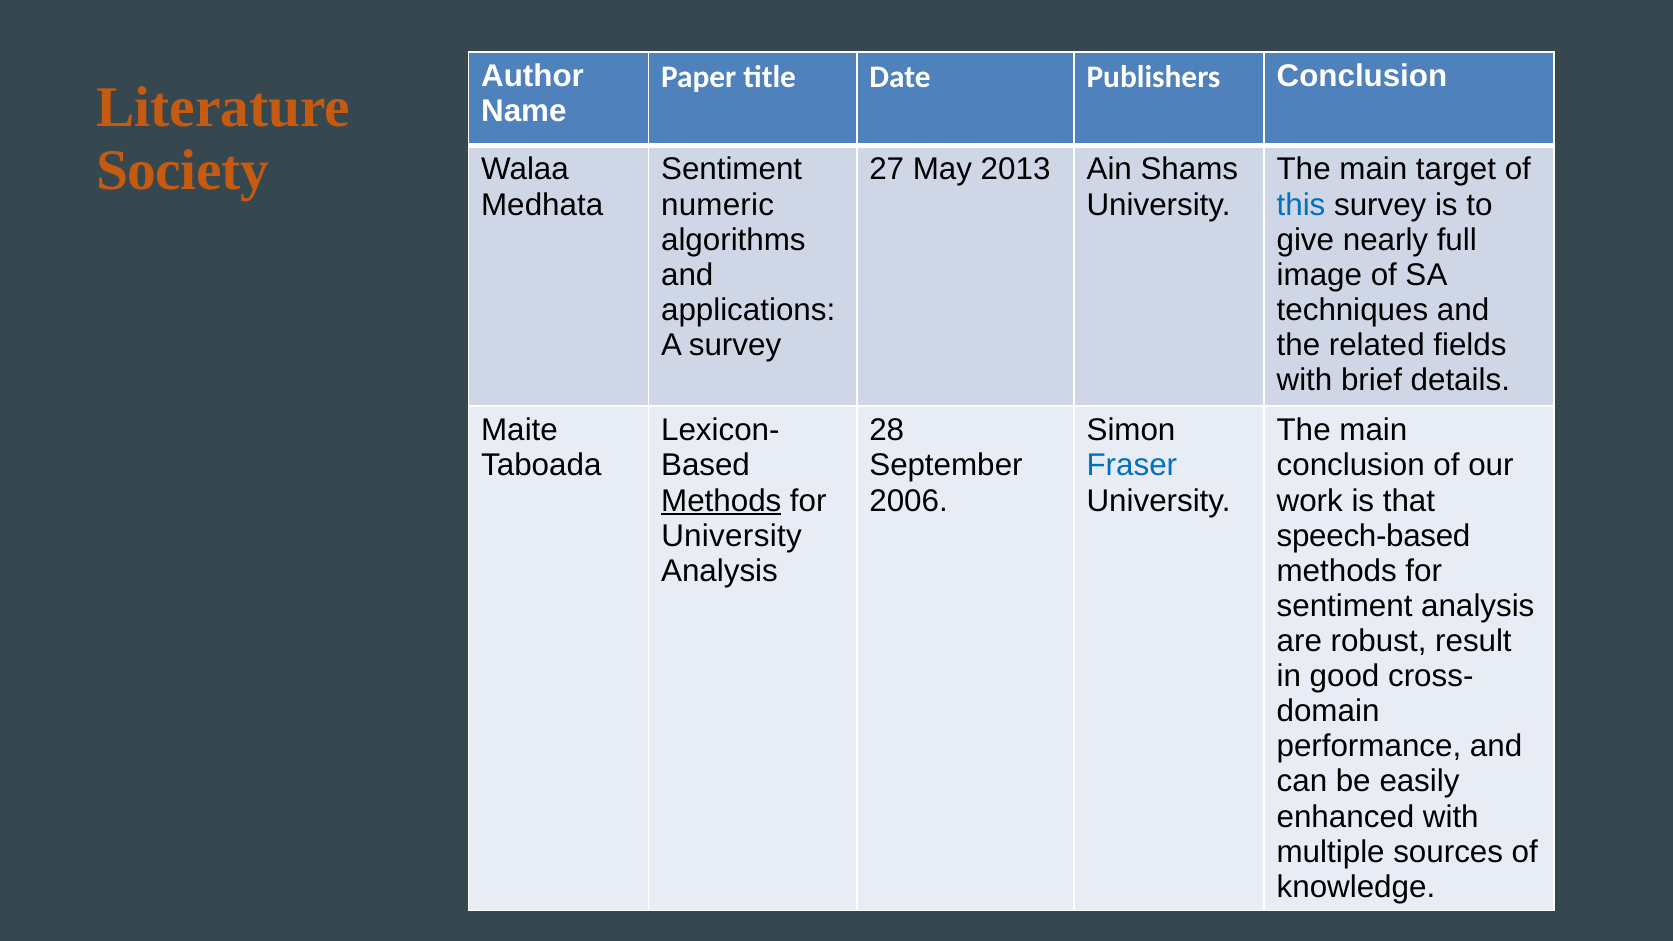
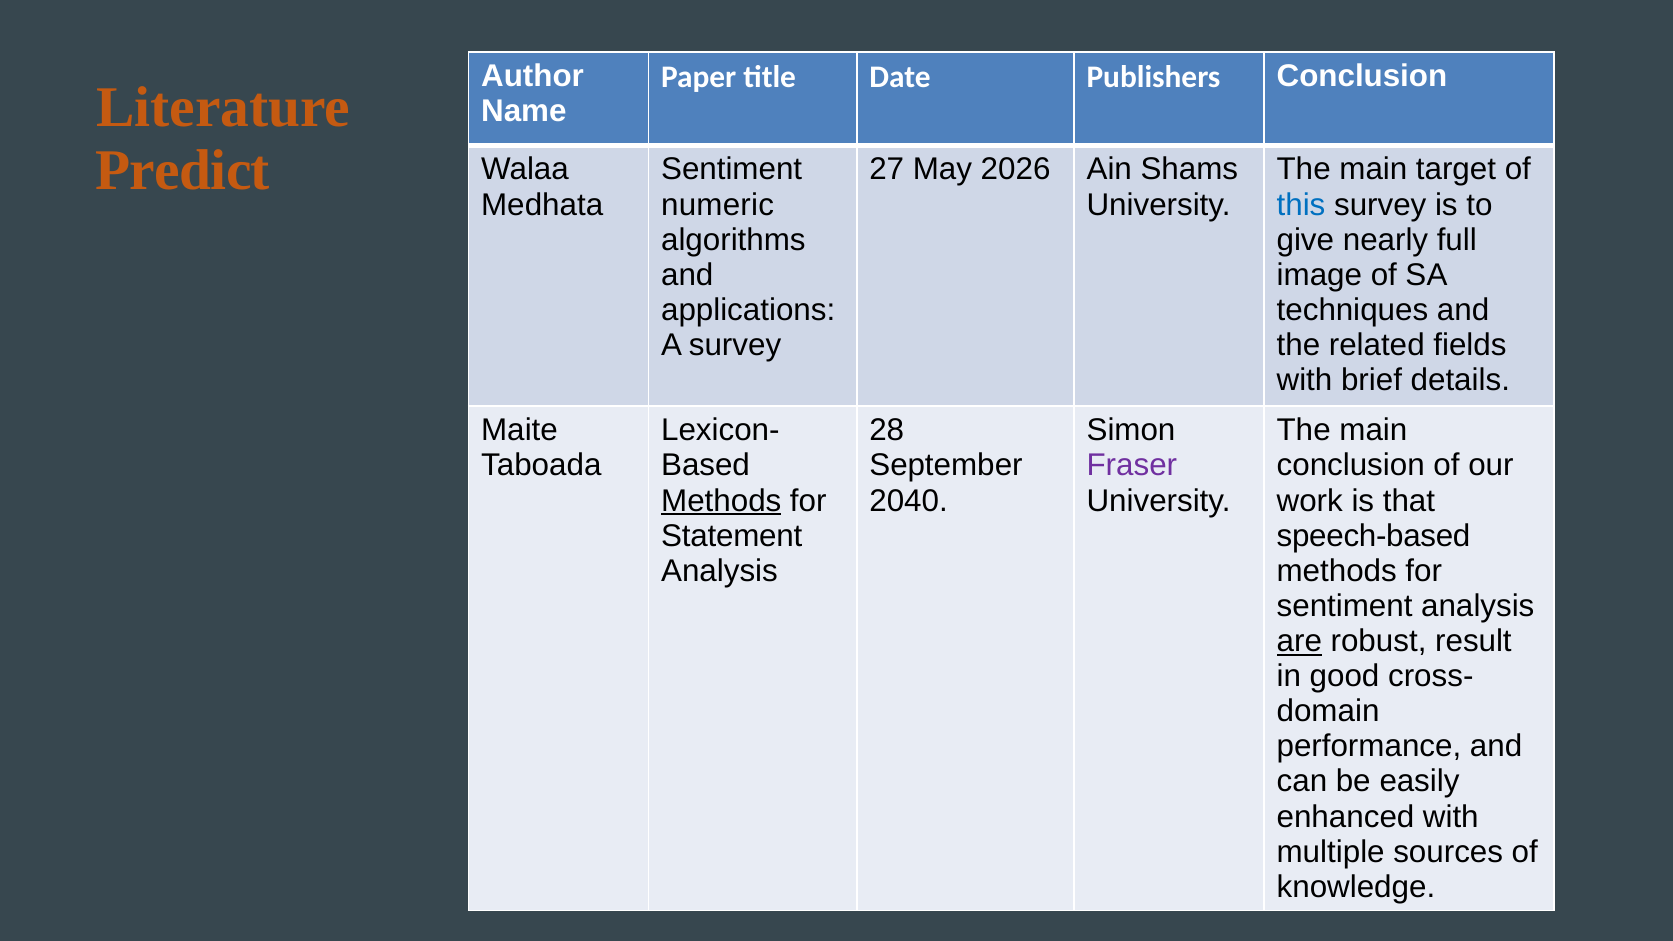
Society: Society -> Predict (183, 170)
2013: 2013 -> 2026 (1016, 170)
Fraser colour: blue -> purple (1132, 466)
2006: 2006 -> 2040 (909, 501)
University: University -> Statement (732, 536)
are underline: none -> present (1299, 641)
